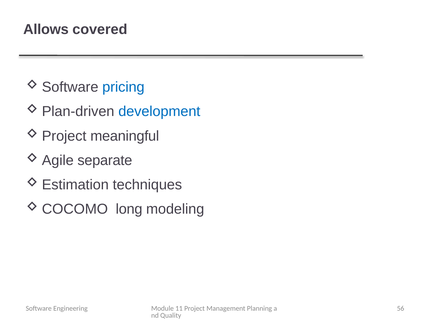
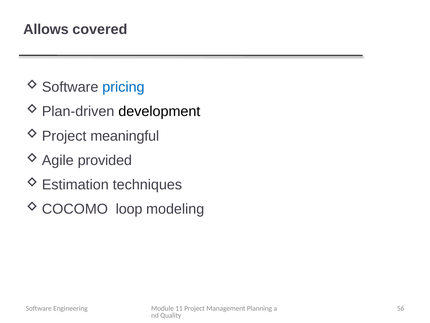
development colour: blue -> black (159, 111)
separate: separate -> provided (105, 160)
long: long -> loop (129, 209)
